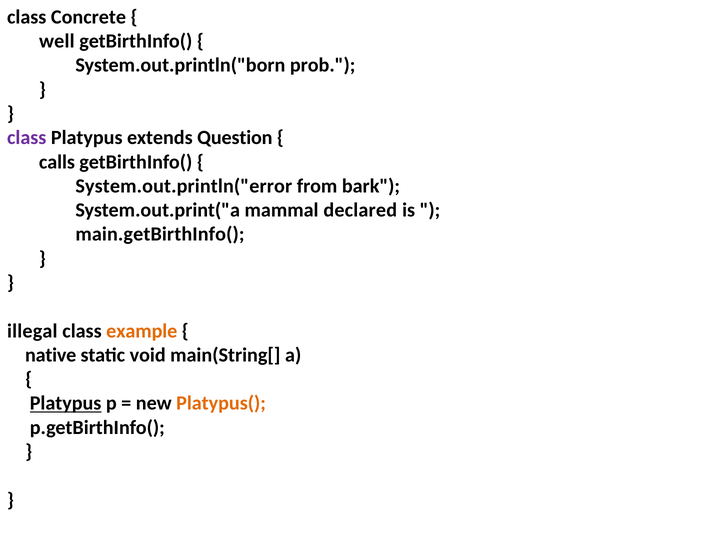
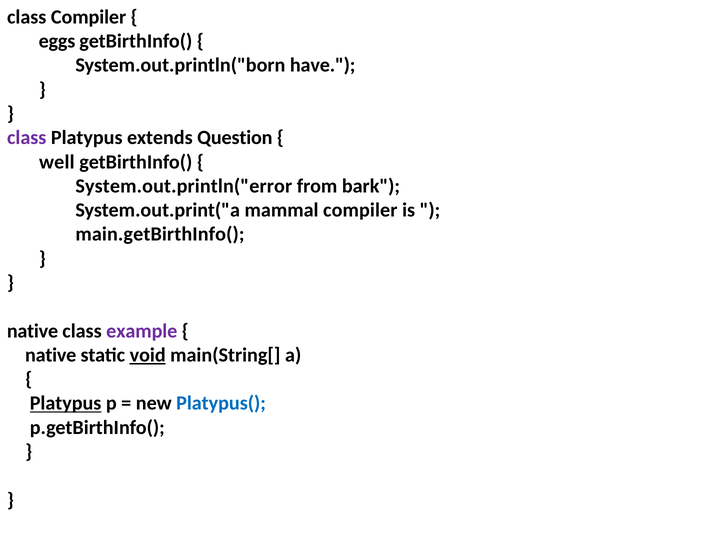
class Concrete: Concrete -> Compiler (89, 17)
well: well -> eggs (57, 41)
prob: prob -> have (323, 65)
calls: calls -> well (57, 162)
mammal declared: declared -> compiler (360, 210)
illegal: illegal -> native (33, 331)
example colour: orange -> purple (142, 331)
void underline: none -> present (148, 355)
Platypus( colour: orange -> blue (221, 403)
